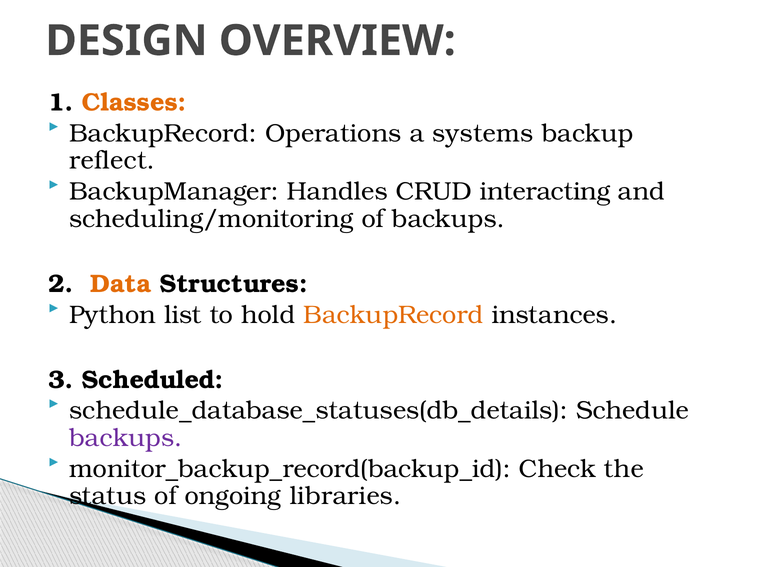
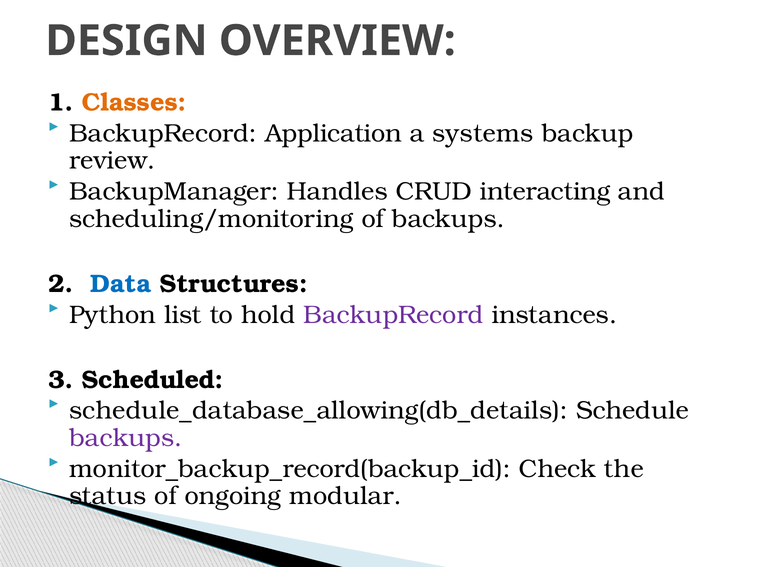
Operations: Operations -> Application (333, 134)
reflect: reflect -> review (112, 161)
Data colour: orange -> blue (121, 284)
BackupRecord colour: orange -> purple (393, 315)
schedule_database_statuses(db_details: schedule_database_statuses(db_details -> schedule_database_allowing(db_details (319, 411)
libraries: libraries -> modular (346, 497)
